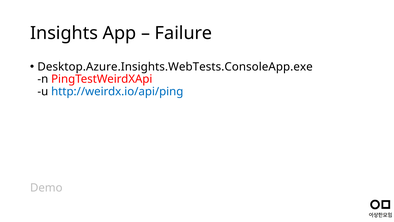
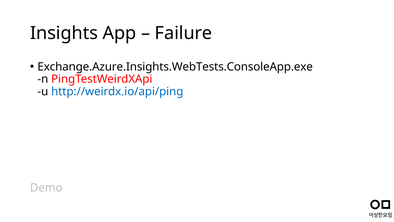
Desktop.Azure.Insights.WebTests.ConsoleApp.exe: Desktop.Azure.Insights.WebTests.ConsoleApp.exe -> Exchange.Azure.Insights.WebTests.ConsoleApp.exe (175, 67)
